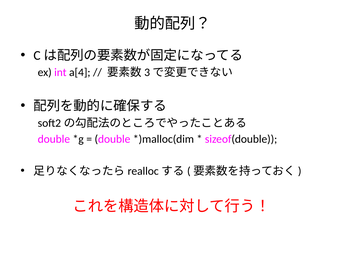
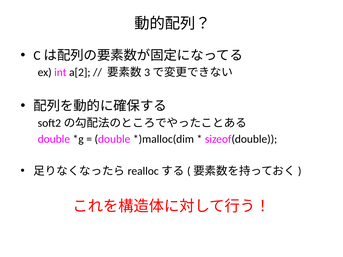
a[4: a[4 -> a[2 (80, 72)
